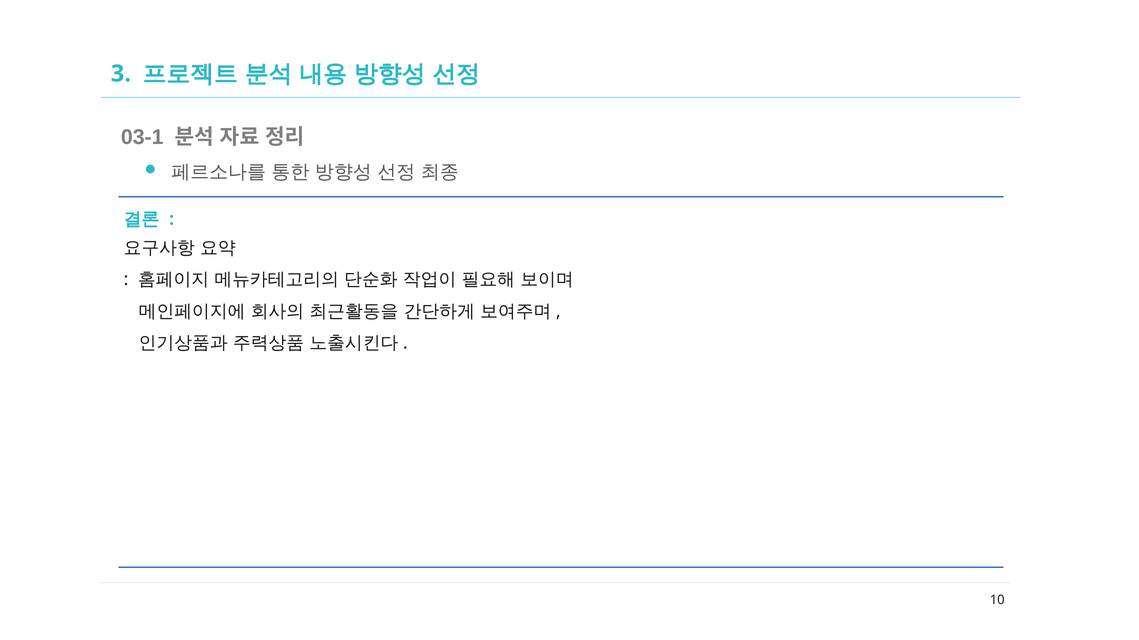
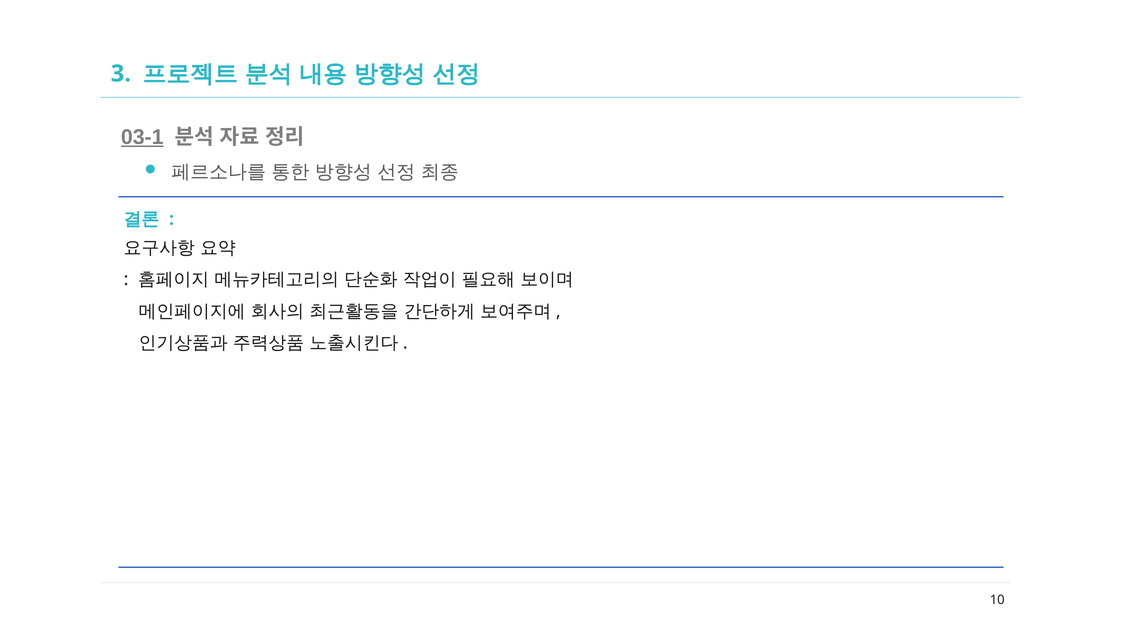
03-1 underline: none -> present (142, 137)
